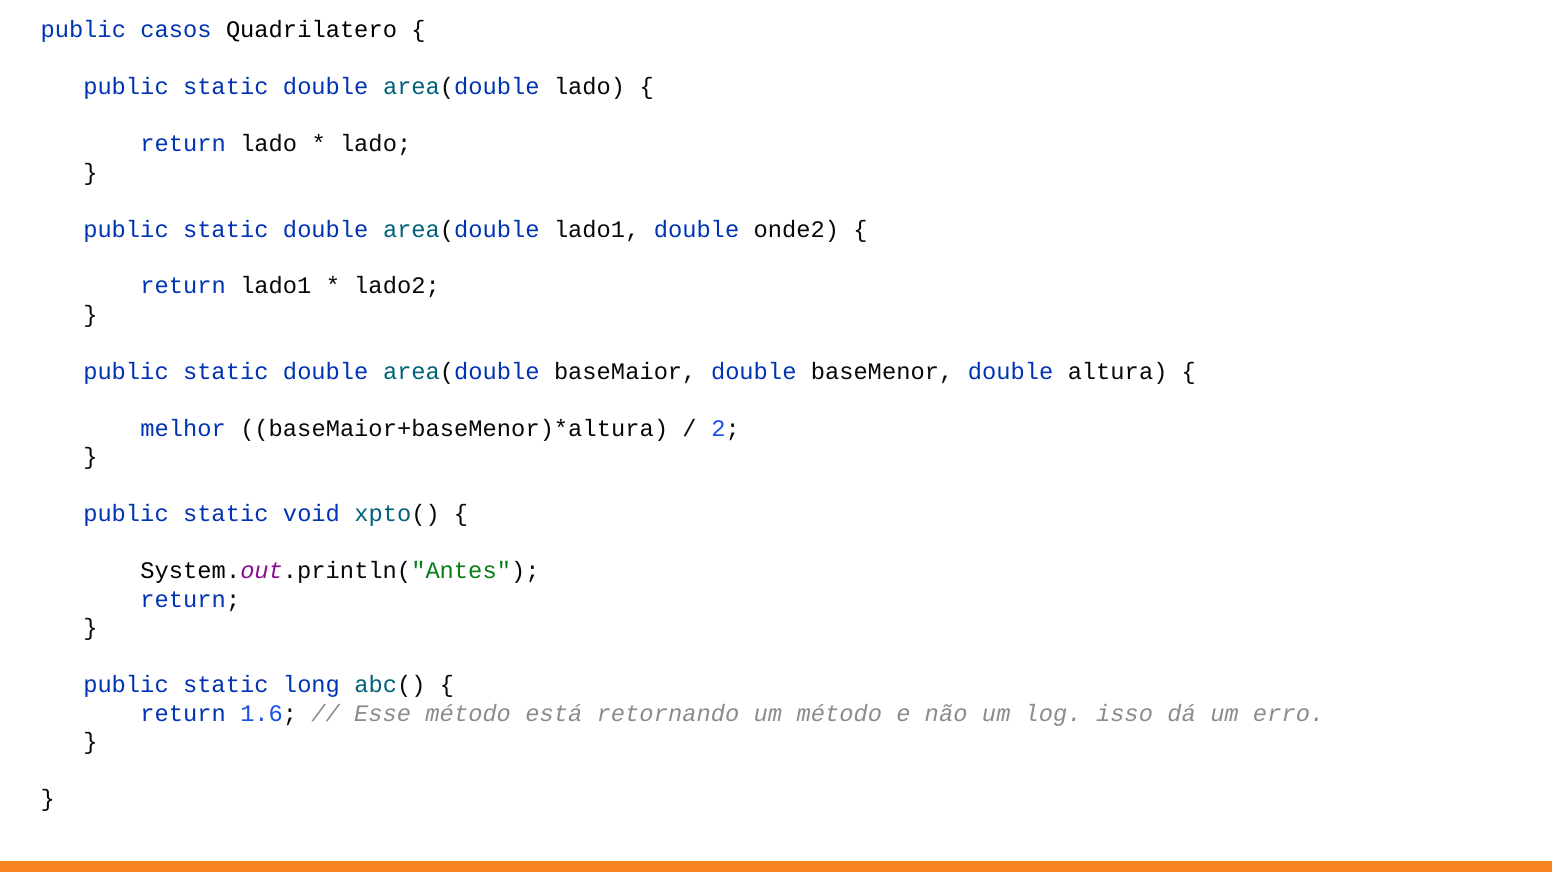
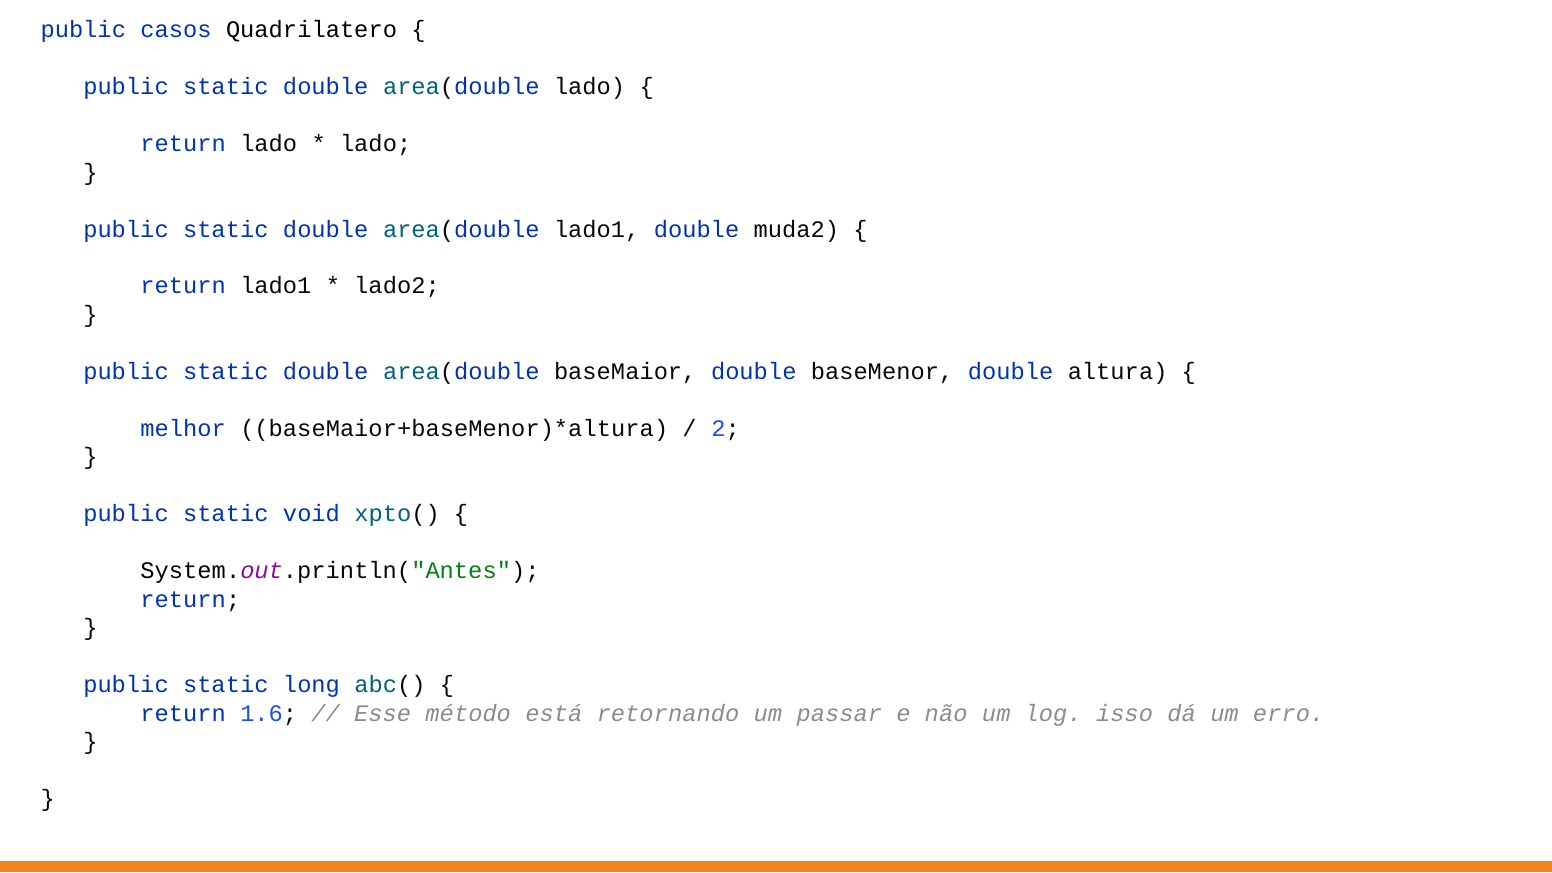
onde2: onde2 -> muda2 (796, 229)
um método: método -> passar (839, 713)
